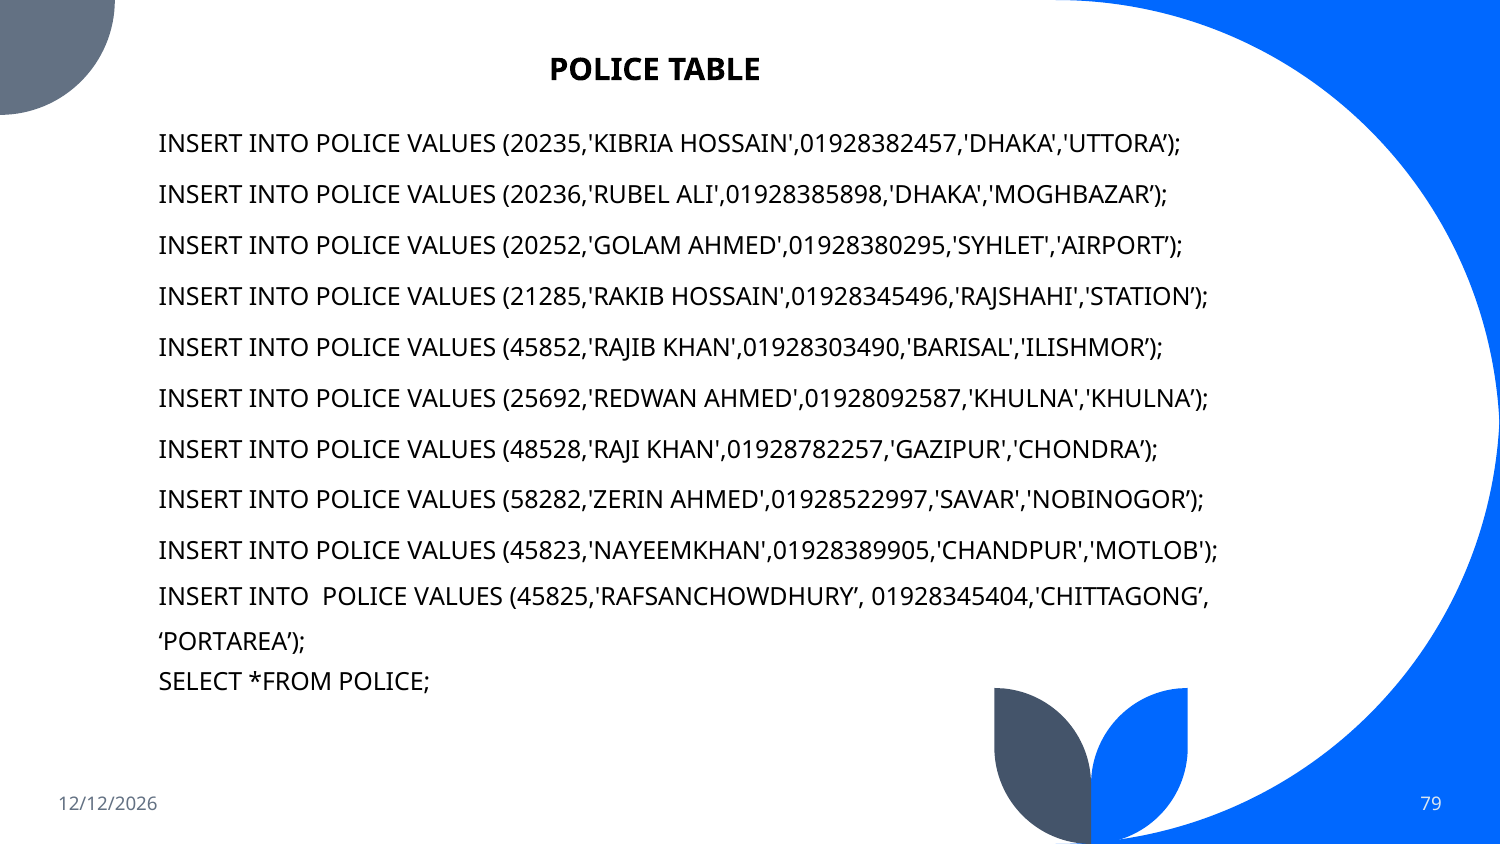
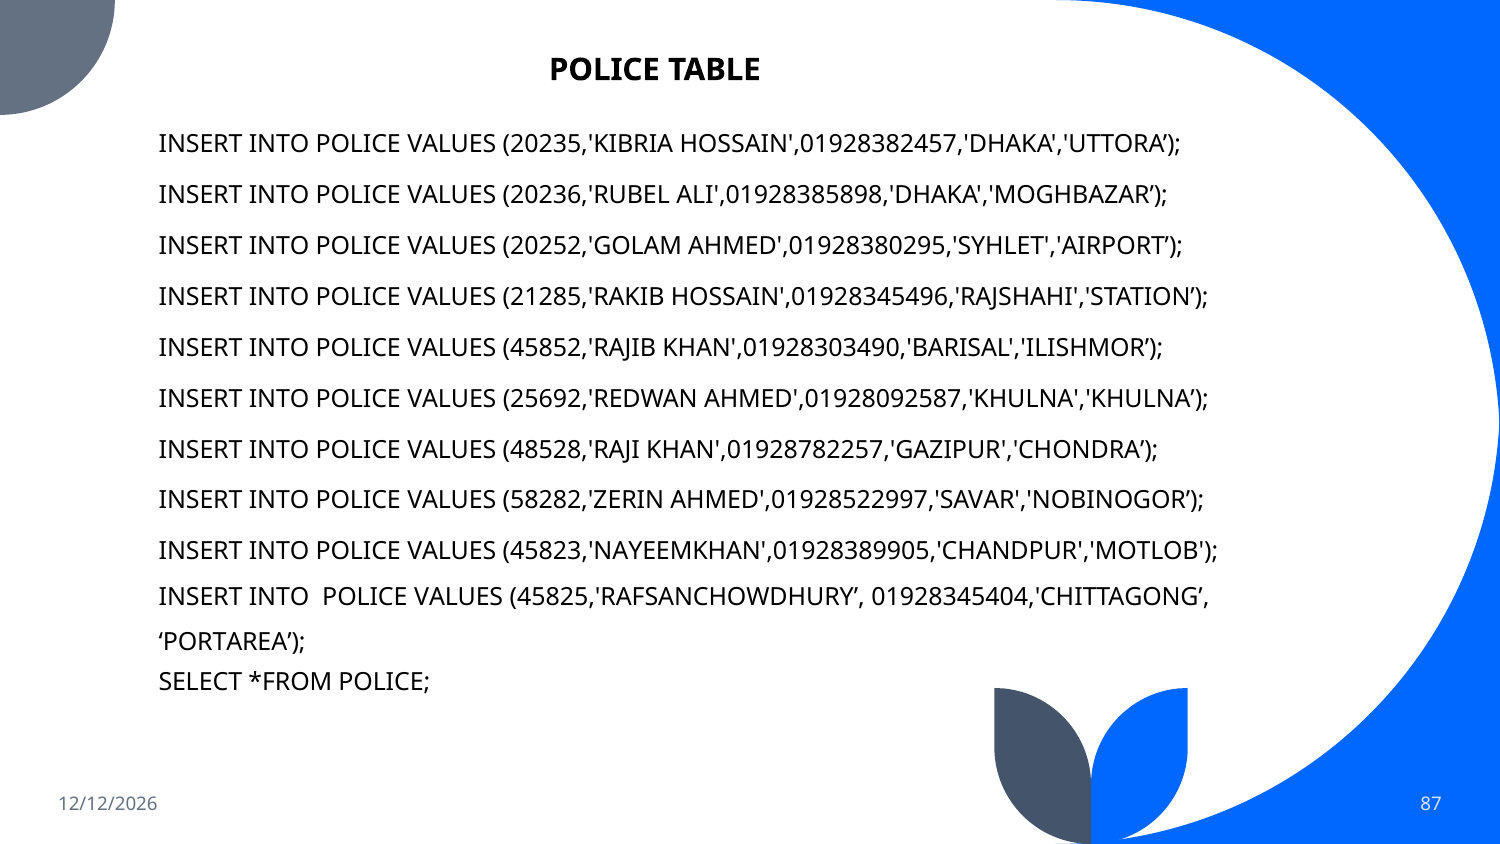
79: 79 -> 87 (1431, 804)
